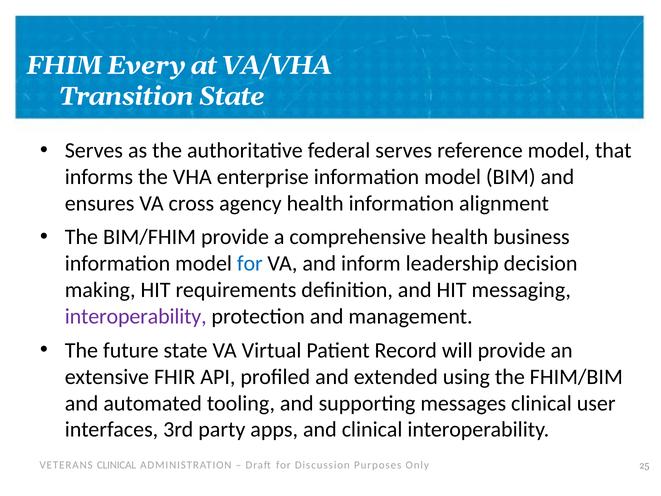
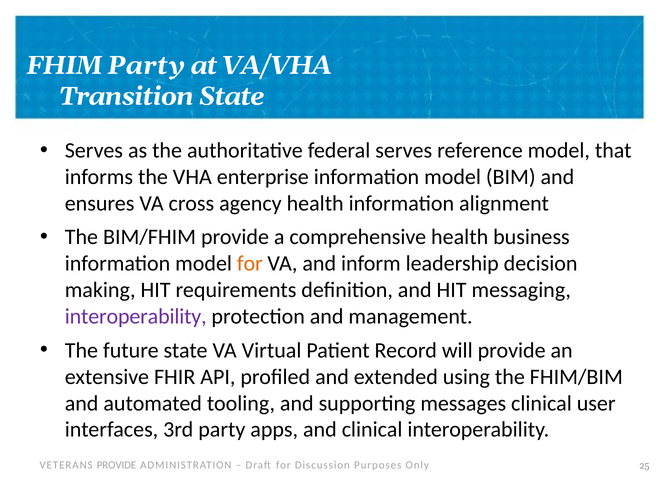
FHIM Every: Every -> Party (146, 65)
for colour: blue -> orange (250, 264)
CLINICAL: CLINICAL -> PROVIDE (117, 465)
